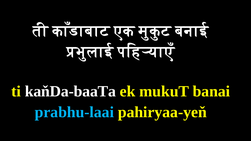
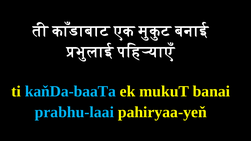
kaňDa-baaTa colour: white -> light blue (70, 92)
